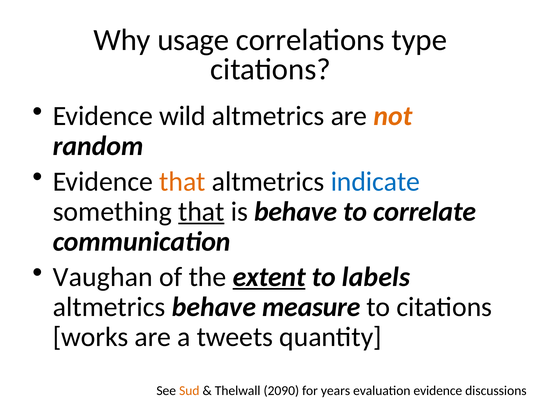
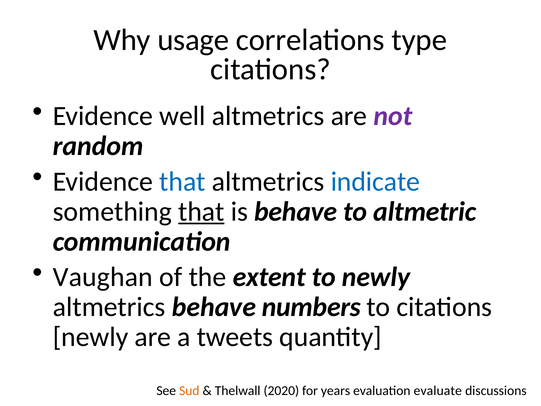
wild: wild -> well (182, 116)
not colour: orange -> purple (393, 116)
that colour: orange -> blue (182, 181)
correlate: correlate -> altmetric (425, 211)
extent underline: present -> none (269, 277)
to labels: labels -> newly (376, 277)
measure: measure -> numbers (311, 307)
works: works -> newly (91, 337)
2090: 2090 -> 2020 (281, 390)
evaluation evidence: evidence -> evaluate (438, 390)
